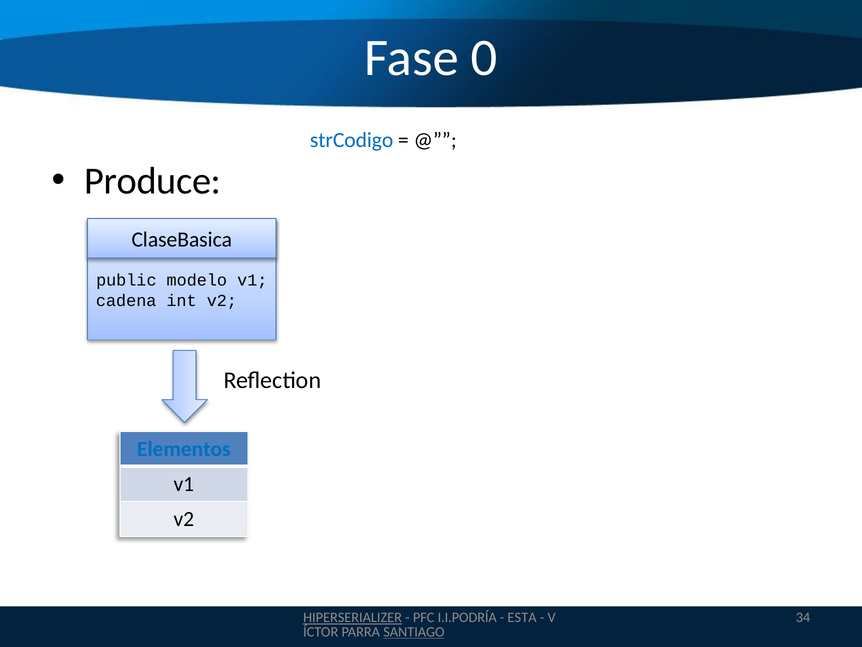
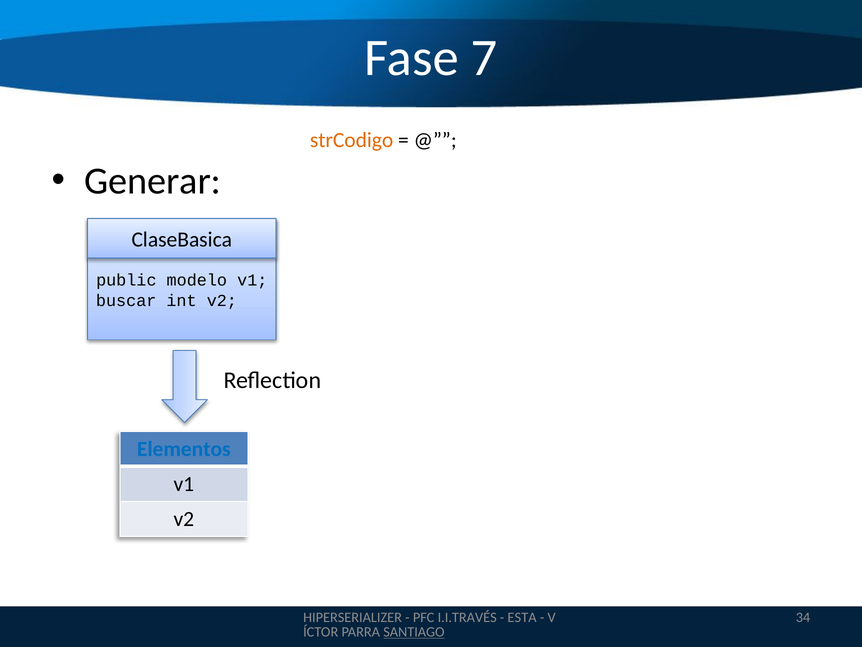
0: 0 -> 7 (484, 58)
strCodigo colour: blue -> orange (352, 140)
Produce: Produce -> Generar (153, 181)
cadena: cadena -> buscar (126, 300)
HIPERSERIALIZER underline: present -> none (353, 617)
I.I.PODRÍA: I.I.PODRÍA -> I.I.TRAVÉS (467, 617)
